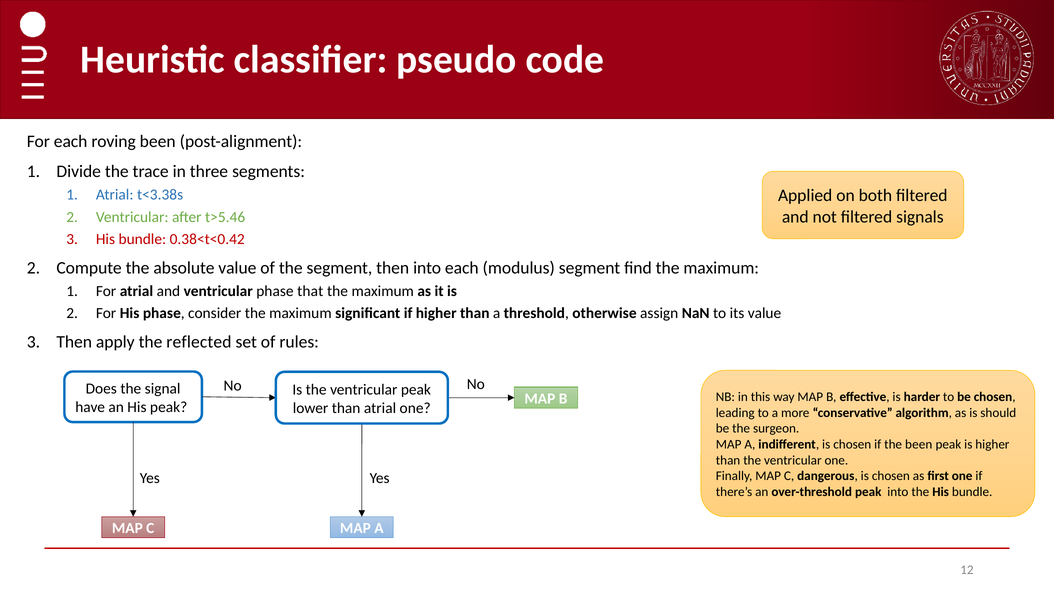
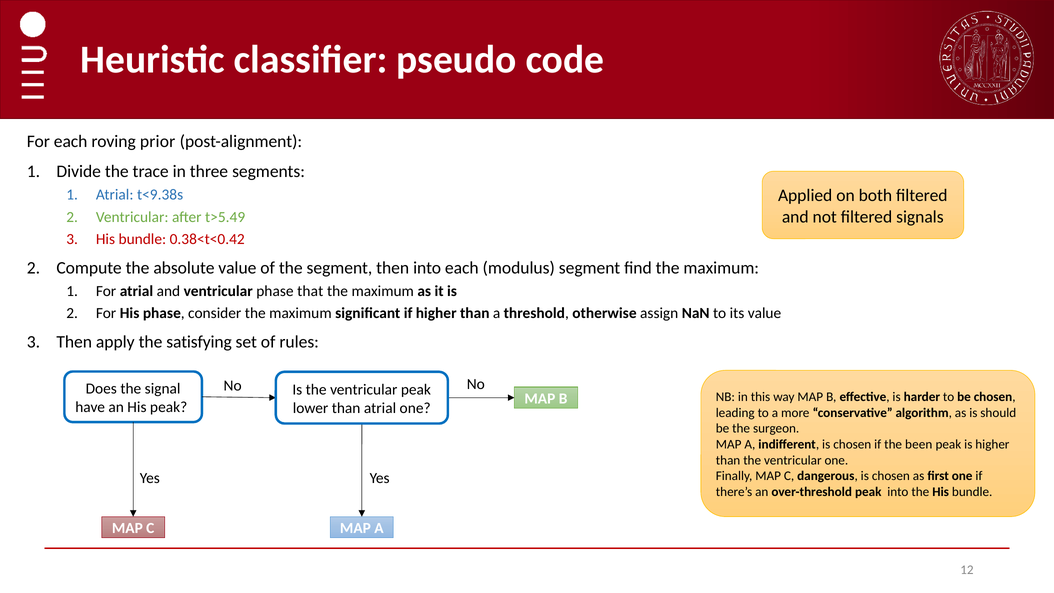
roving been: been -> prior (158, 142)
t<3.38s: t<3.38s -> t<9.38s (160, 195)
t>5.46: t>5.46 -> t>5.49 (225, 217)
reflected: reflected -> satisfying (199, 342)
